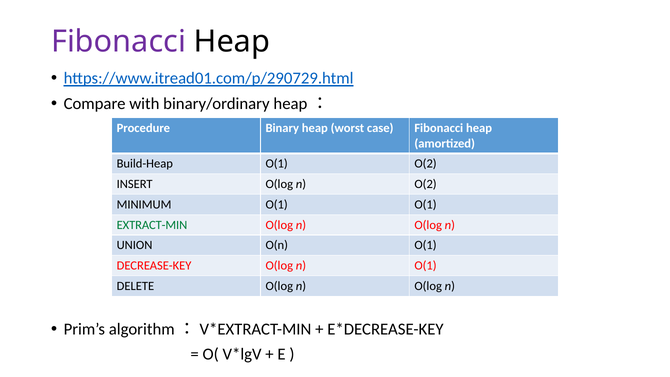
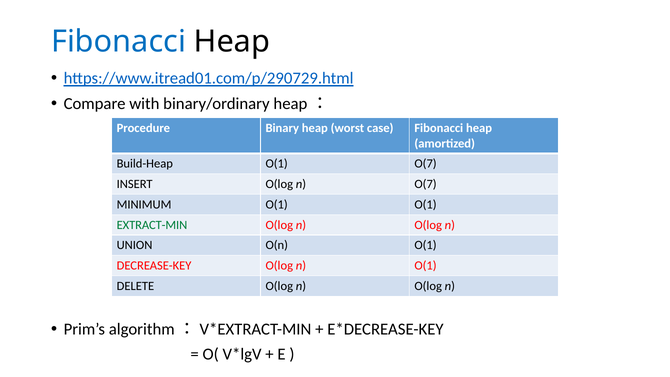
Fibonacci colour: purple -> blue (119, 42)
O(1 O(2: O(2 -> O(7 (426, 164)
n O(2: O(2 -> O(7 (426, 184)
